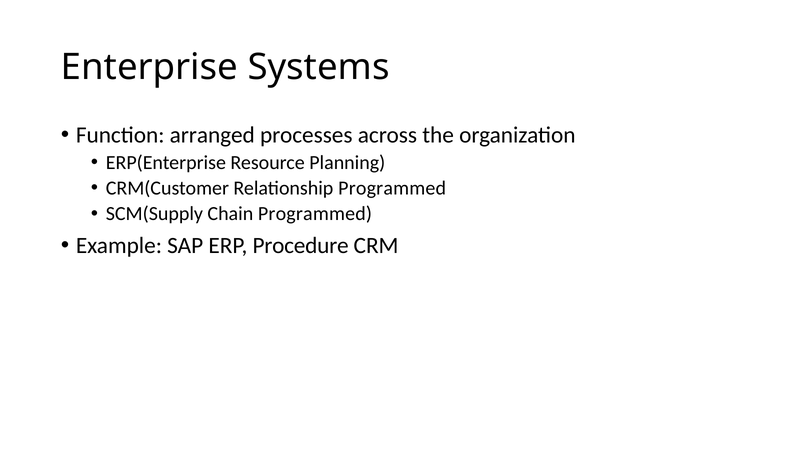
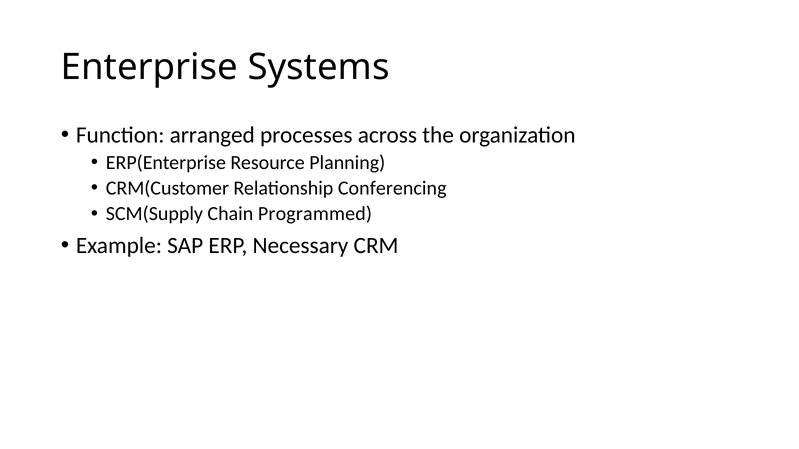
Relationship Programmed: Programmed -> Conferencing (392, 188)
Procedure: Procedure -> Necessary (300, 246)
